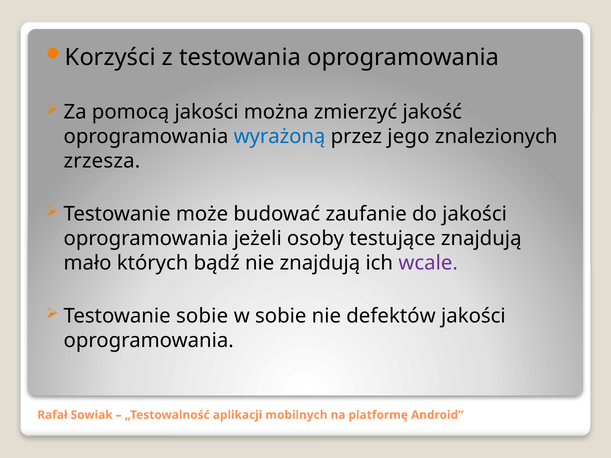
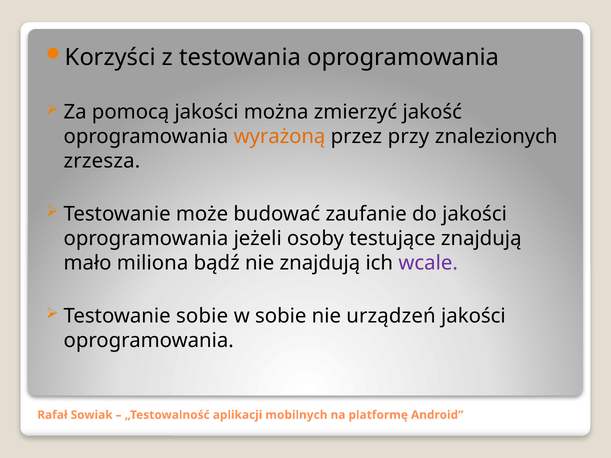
wyrażoną colour: blue -> orange (280, 137)
jego: jego -> przy (408, 137)
których: których -> miliona (153, 263)
defektów: defektów -> urządzeń (391, 316)
